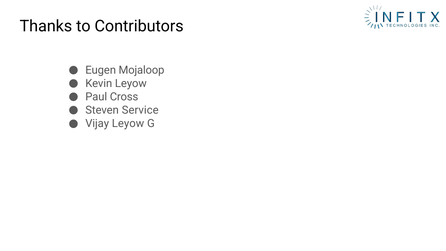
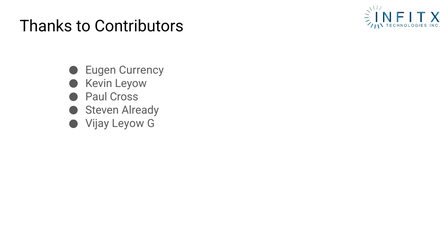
Mojaloop: Mojaloop -> Currency (141, 70)
Service: Service -> Already (140, 110)
